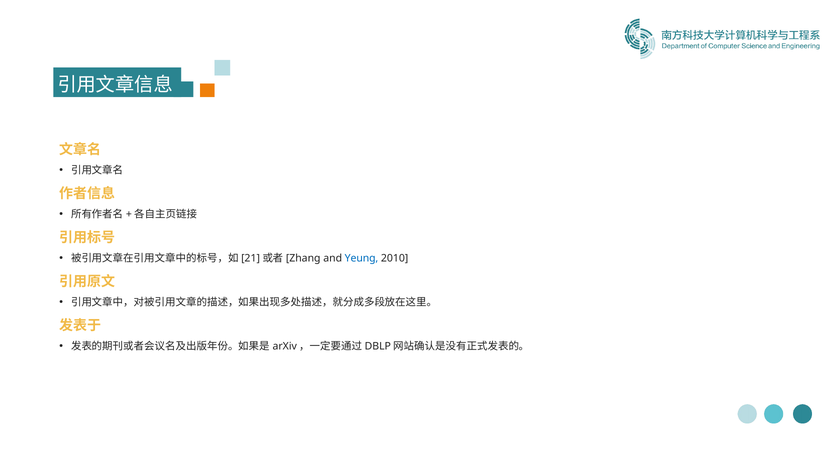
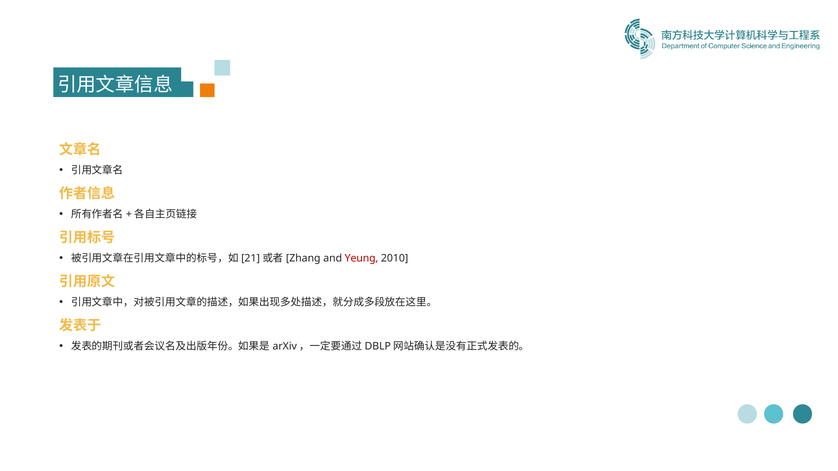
Yeung colour: blue -> red (362, 259)
